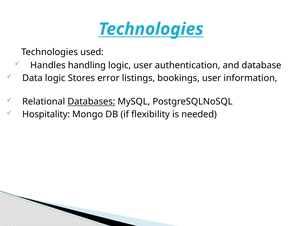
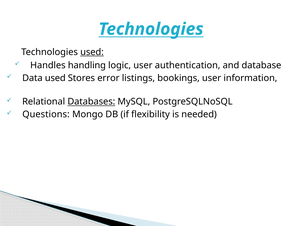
used underline: none -> present (92, 52)
Data logic: logic -> used (55, 78)
Hospitality: Hospitality -> Questions (46, 115)
